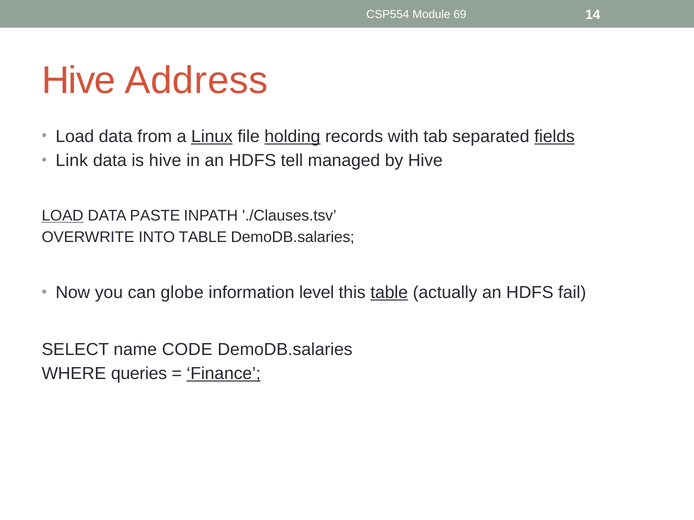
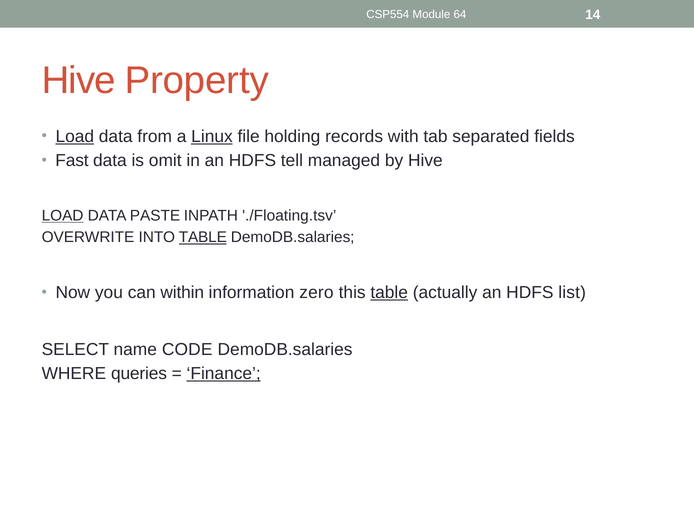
69: 69 -> 64 (460, 15)
Address: Address -> Property (197, 81)
Load underline: none -> present (75, 137)
holding underline: present -> none (292, 137)
fields underline: present -> none (554, 137)
Link: Link -> Fast (72, 161)
is hive: hive -> omit (165, 161)
./Clauses.tsv: ./Clauses.tsv -> ./Floating.tsv (289, 216)
TABLE underline: none -> present (203, 237)
globe: globe -> within (182, 293)
level: level -> zero (316, 293)
fail: fail -> list (572, 293)
